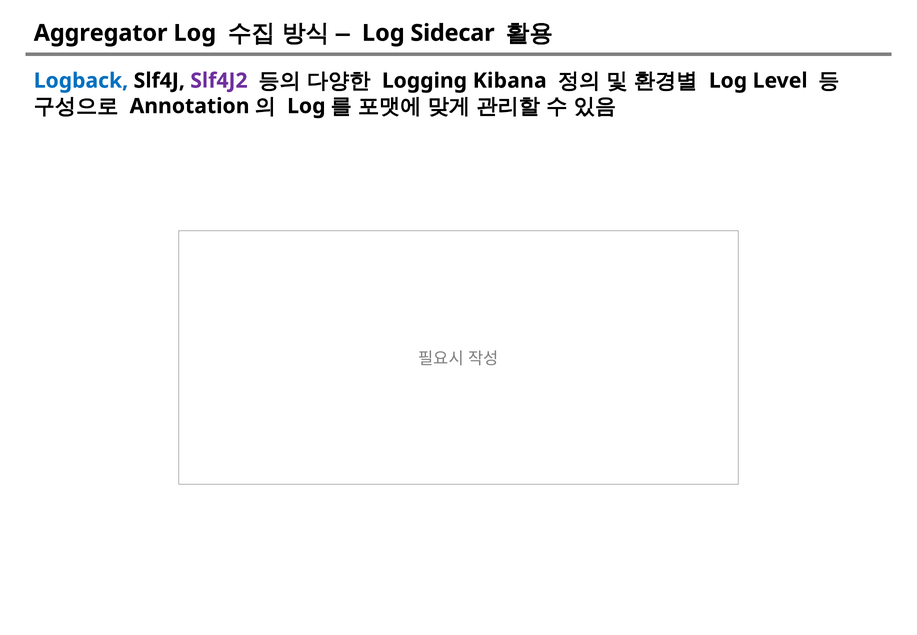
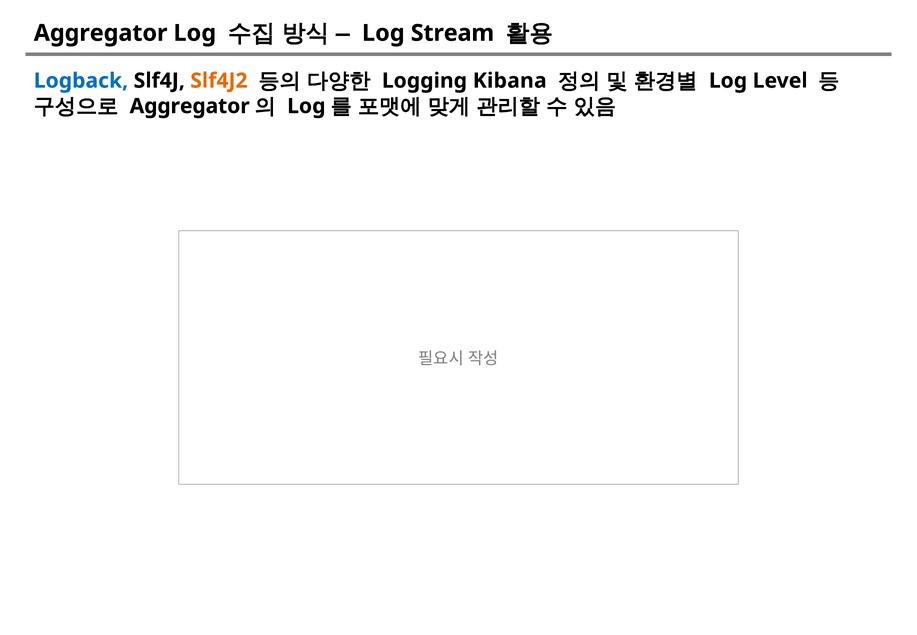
Sidecar: Sidecar -> Stream (452, 33)
Slf4J2 colour: purple -> orange (219, 81)
Annotation: Annotation -> Aggregator (190, 106)
